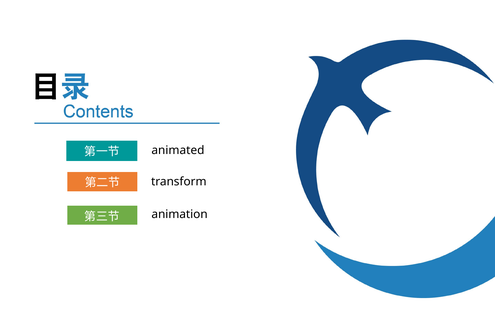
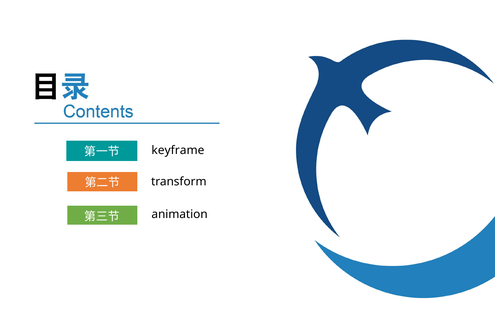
animated: animated -> keyframe (178, 151)
